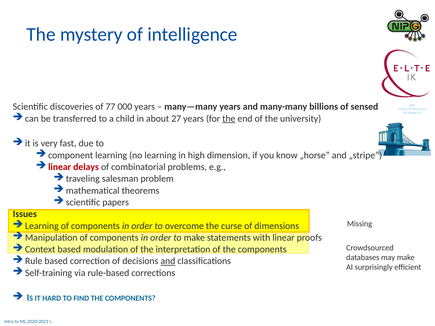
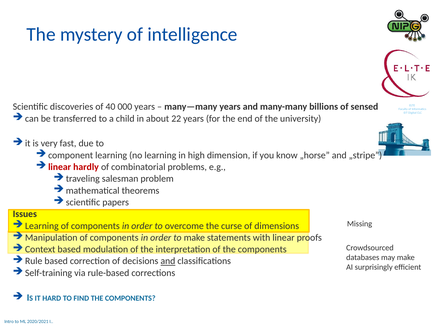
77: 77 -> 40 (110, 107)
27: 27 -> 22 (176, 119)
the underline: present -> none (229, 119)
delays: delays -> hardly (86, 167)
